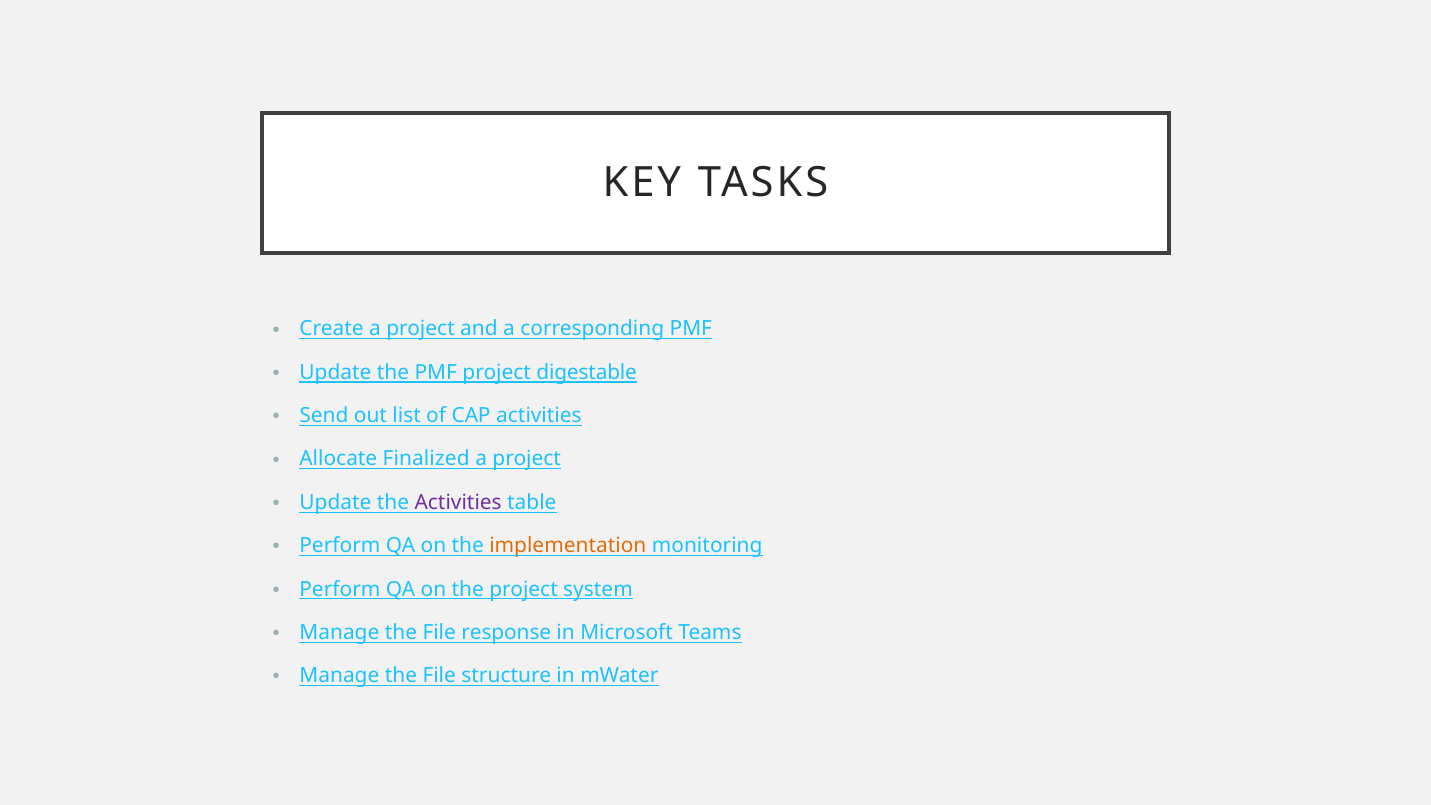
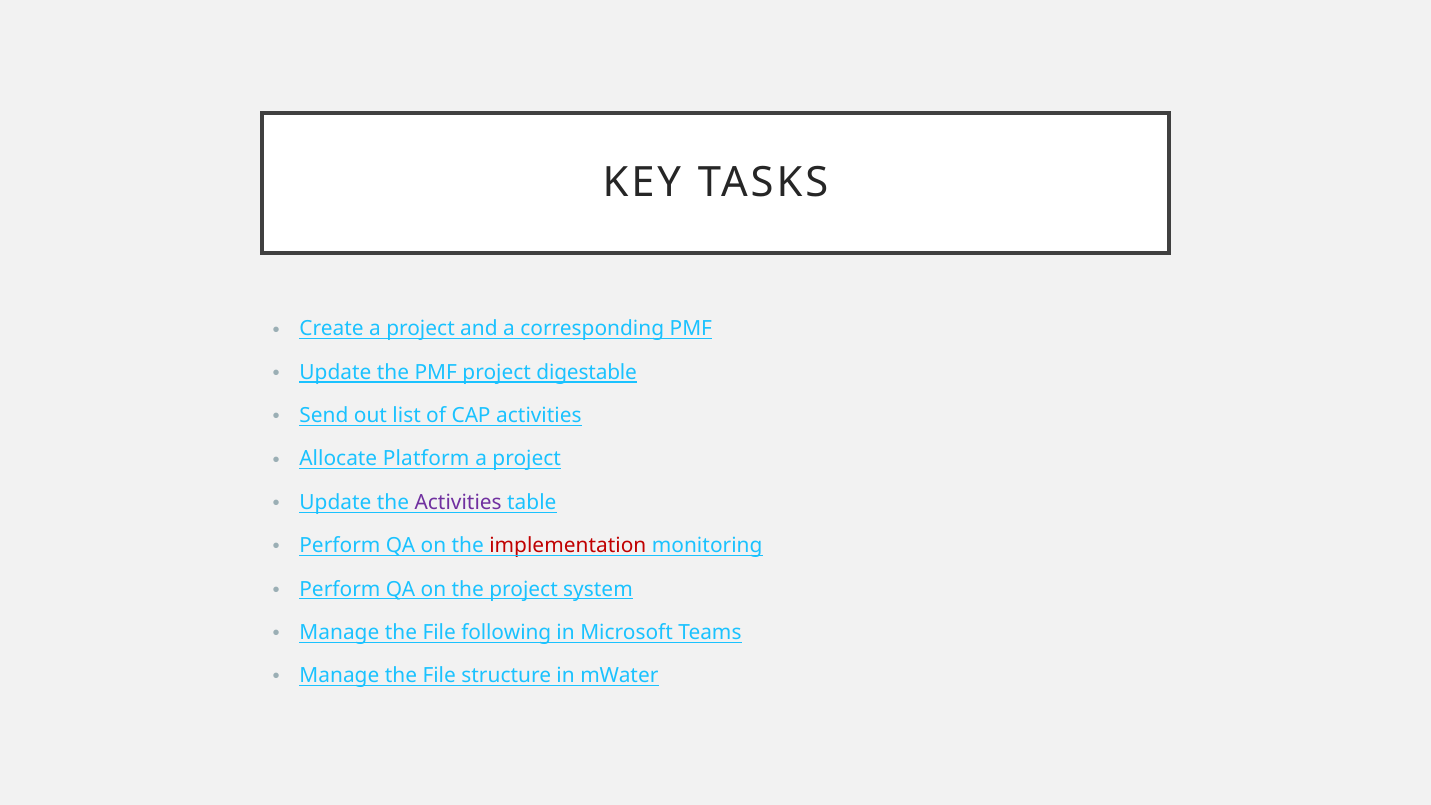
Finalized: Finalized -> Platform (426, 459)
implementation colour: orange -> red (568, 546)
response: response -> following (506, 632)
